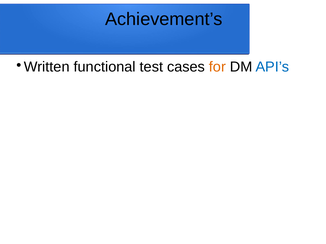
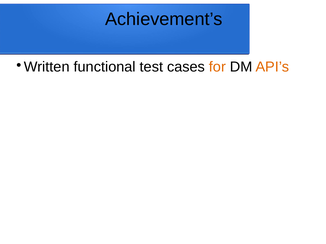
API’s colour: blue -> orange (272, 67)
